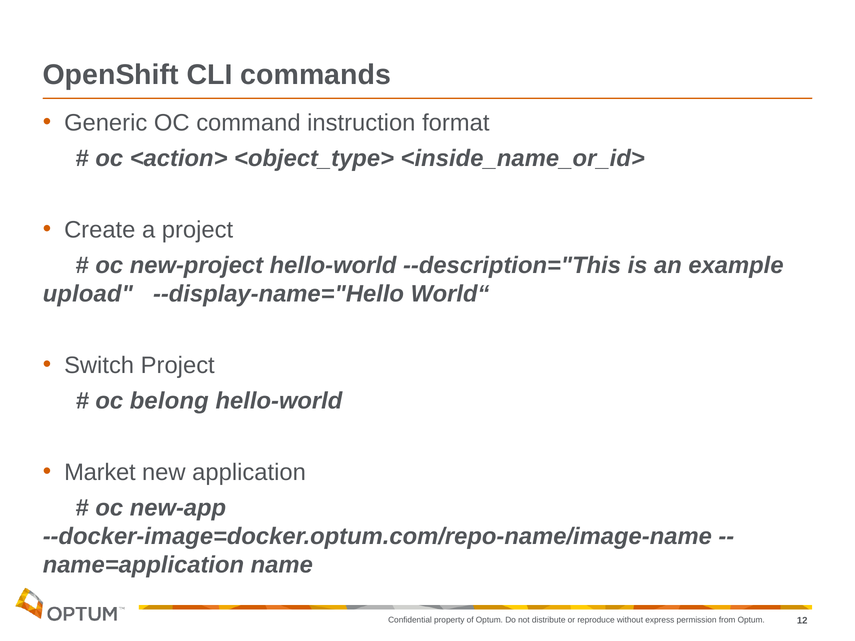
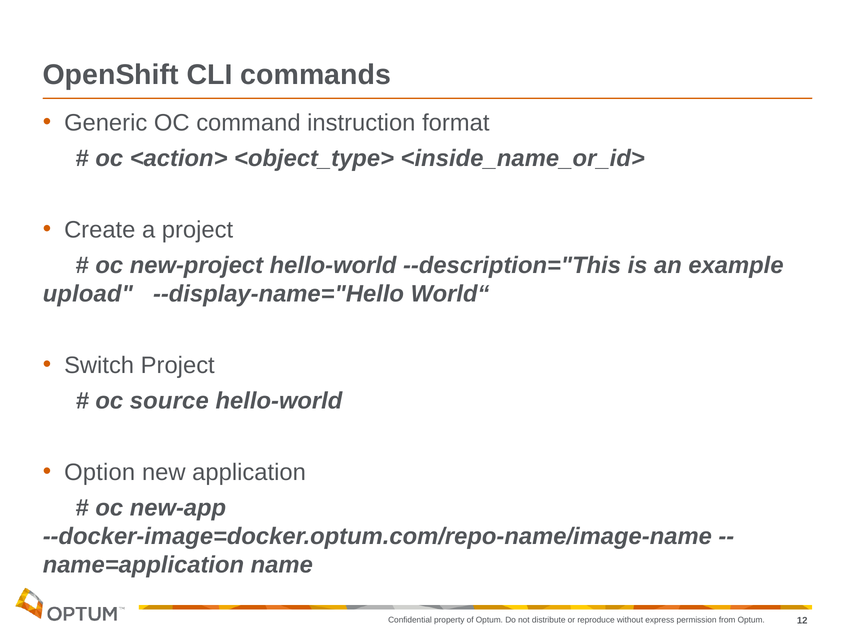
belong: belong -> source (169, 401)
Market: Market -> Option (100, 473)
